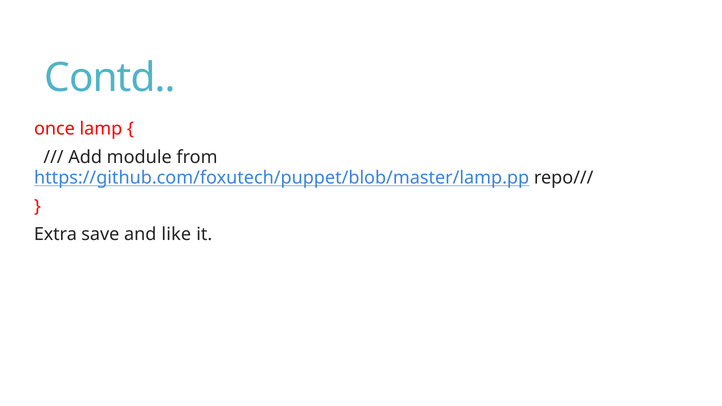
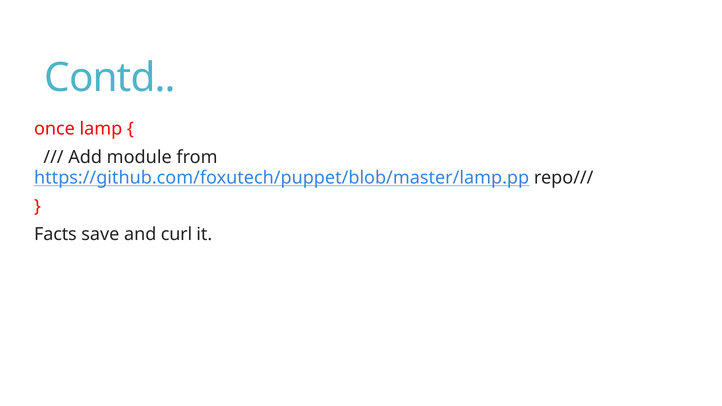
Extra: Extra -> Facts (55, 235)
like: like -> curl (176, 235)
